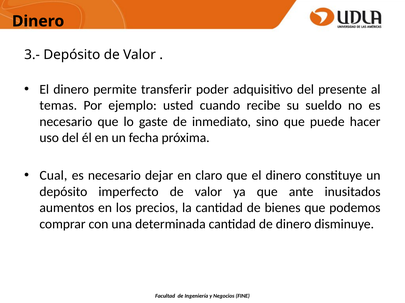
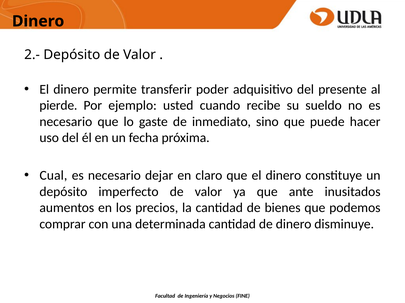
3.-: 3.- -> 2.- (32, 55)
temas: temas -> pierde (58, 106)
